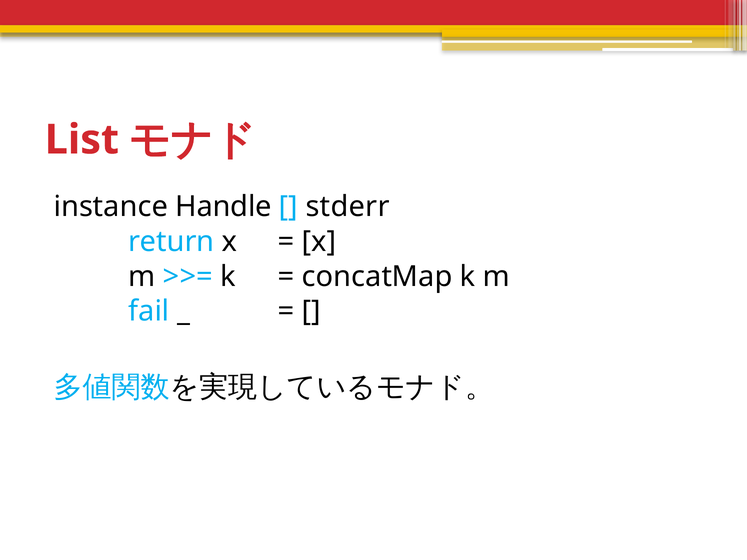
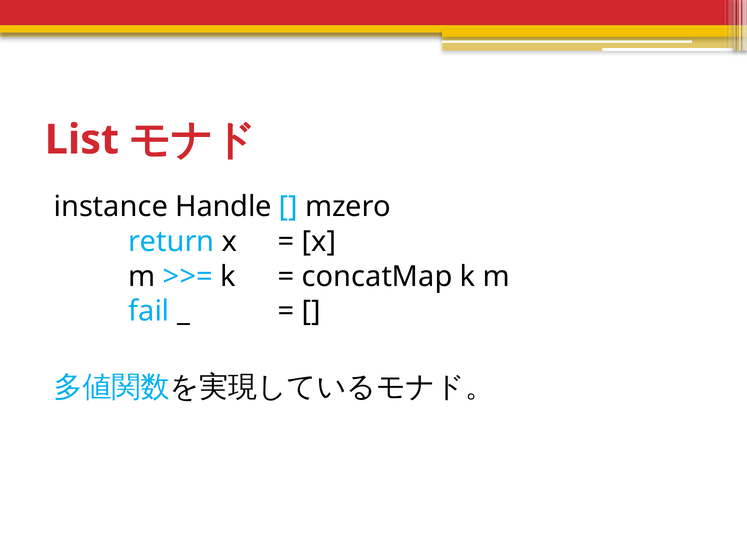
stderr: stderr -> mzero (348, 207)
